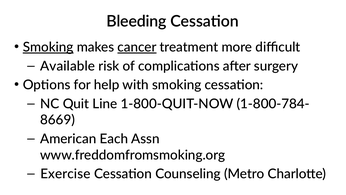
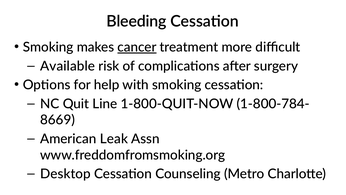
Smoking underline: present -> none (48, 47)
Each: Each -> Leak (114, 139)
Exercise: Exercise -> Desktop (65, 174)
